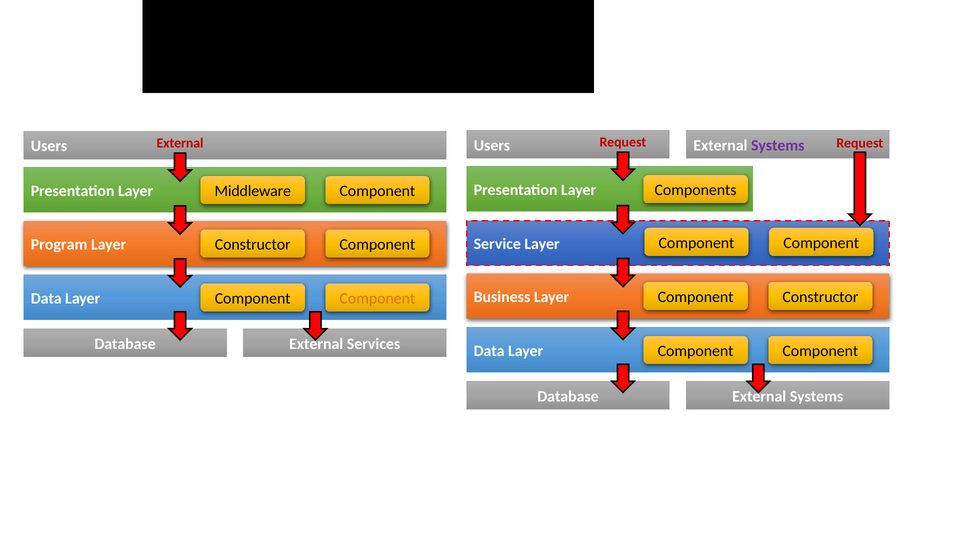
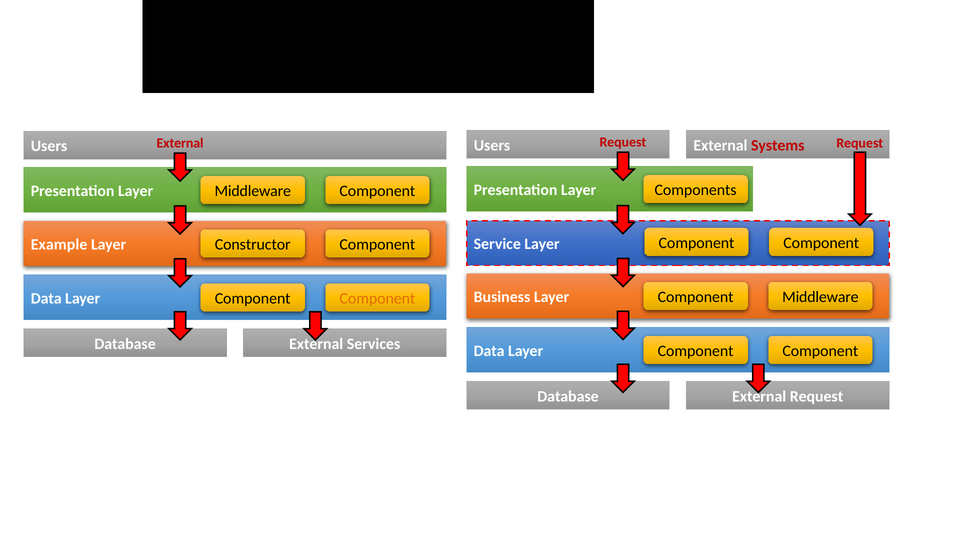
Systems colour: purple -> red (778, 145)
Program: Program -> Example (59, 245)
Constructor: Constructor -> Middleware (820, 297)
Database External Systems: Systems -> Request (817, 397)
